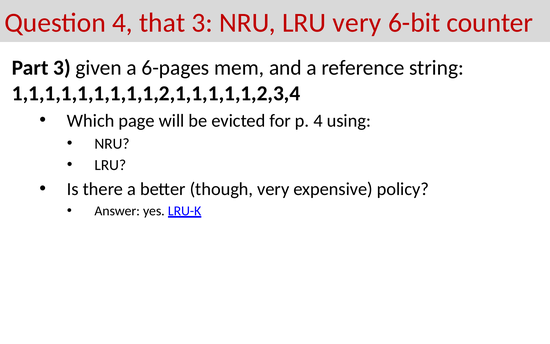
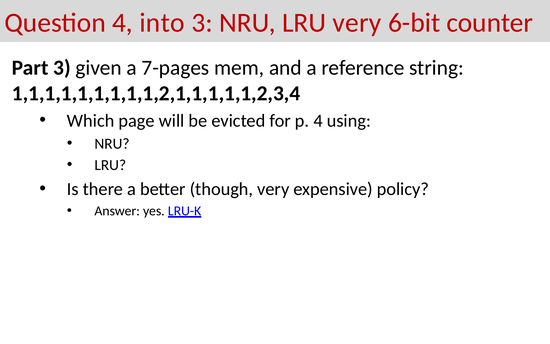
that: that -> into (162, 23)
6-pages: 6-pages -> 7-pages (175, 68)
